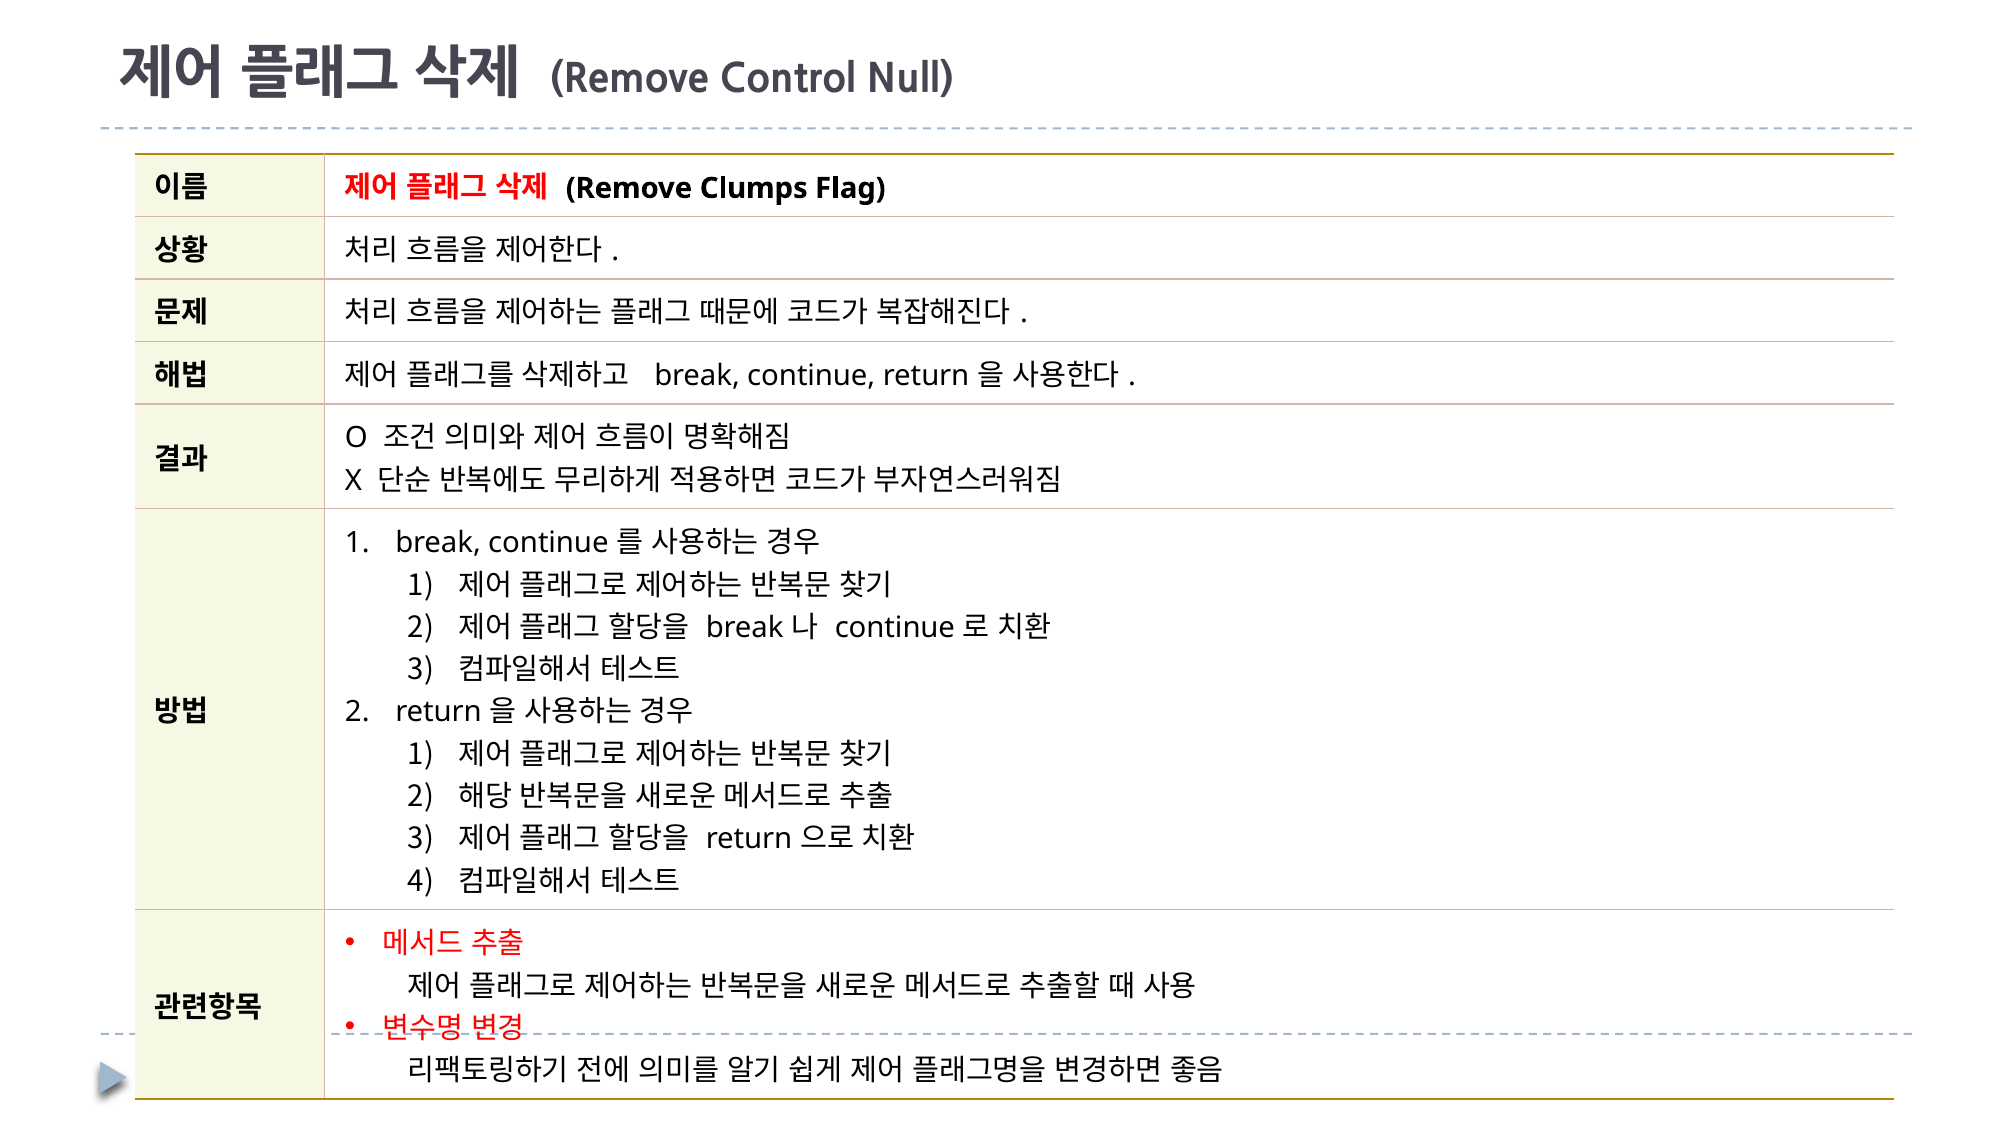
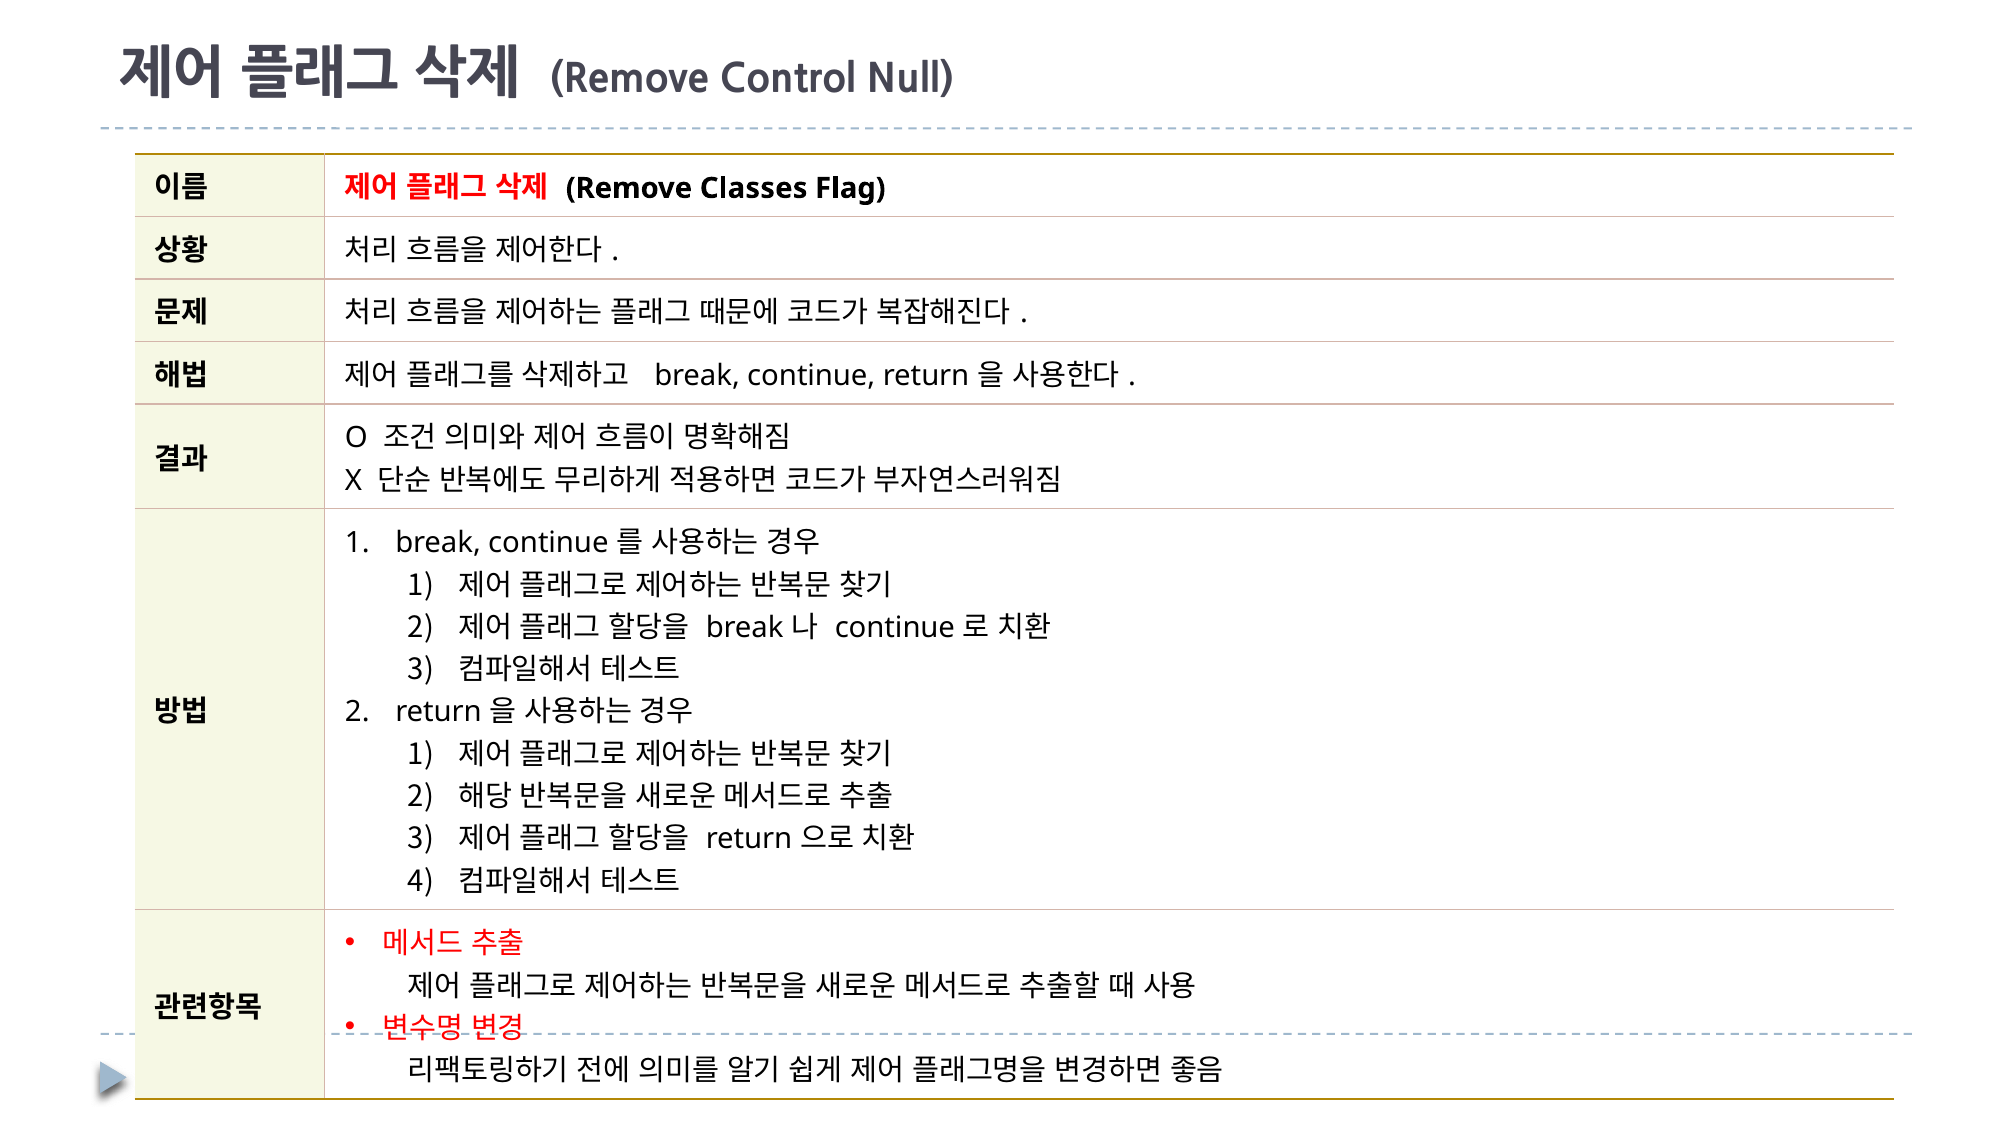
Clumps: Clumps -> Classes (754, 188)
